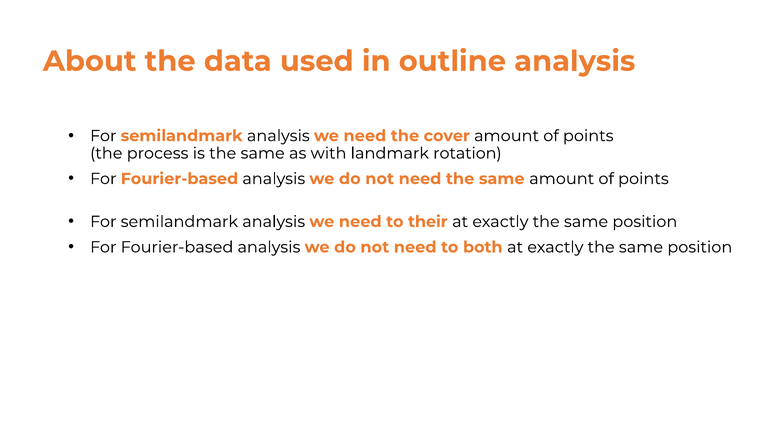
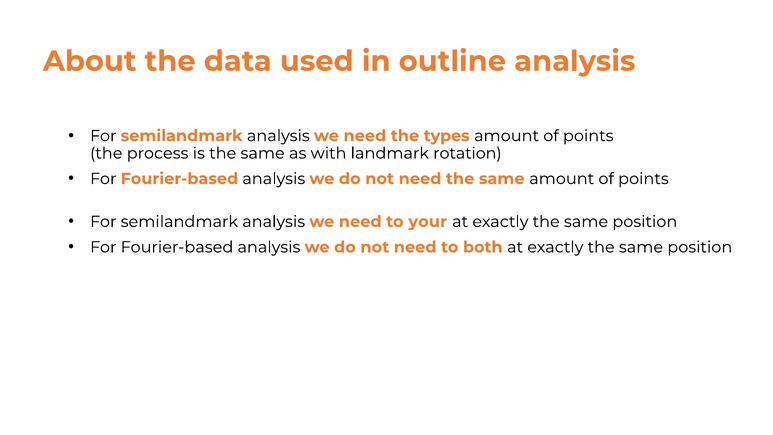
cover: cover -> types (447, 136)
their: their -> your (428, 222)
